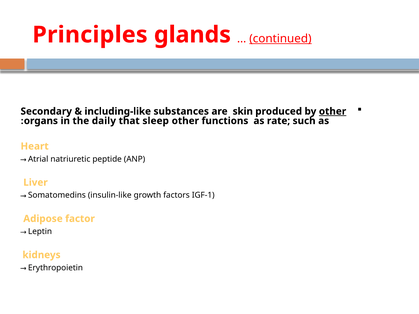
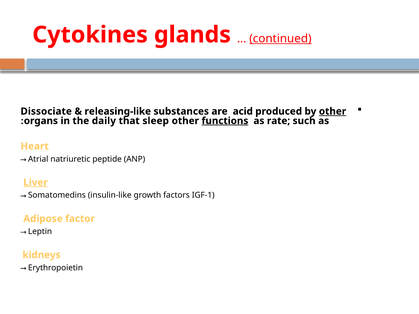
Principles: Principles -> Cytokines (90, 35)
Secondary: Secondary -> Dissociate (46, 111)
including-like: including-like -> releasing-like (118, 111)
skin: skin -> acid (243, 111)
functions underline: none -> present (225, 121)
Liver underline: none -> present (36, 183)
